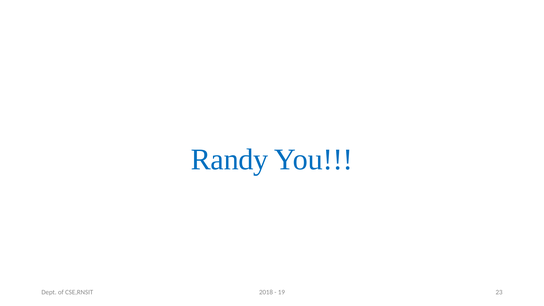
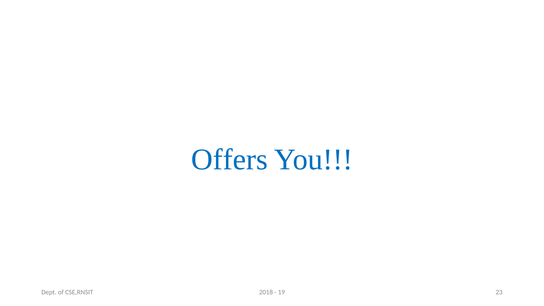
Randy: Randy -> Offers (229, 160)
